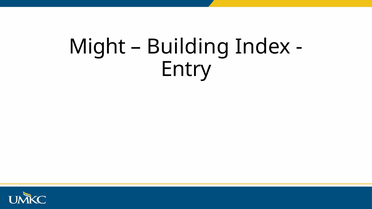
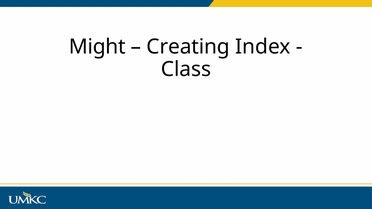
Building: Building -> Creating (188, 47)
Entry: Entry -> Class (186, 69)
